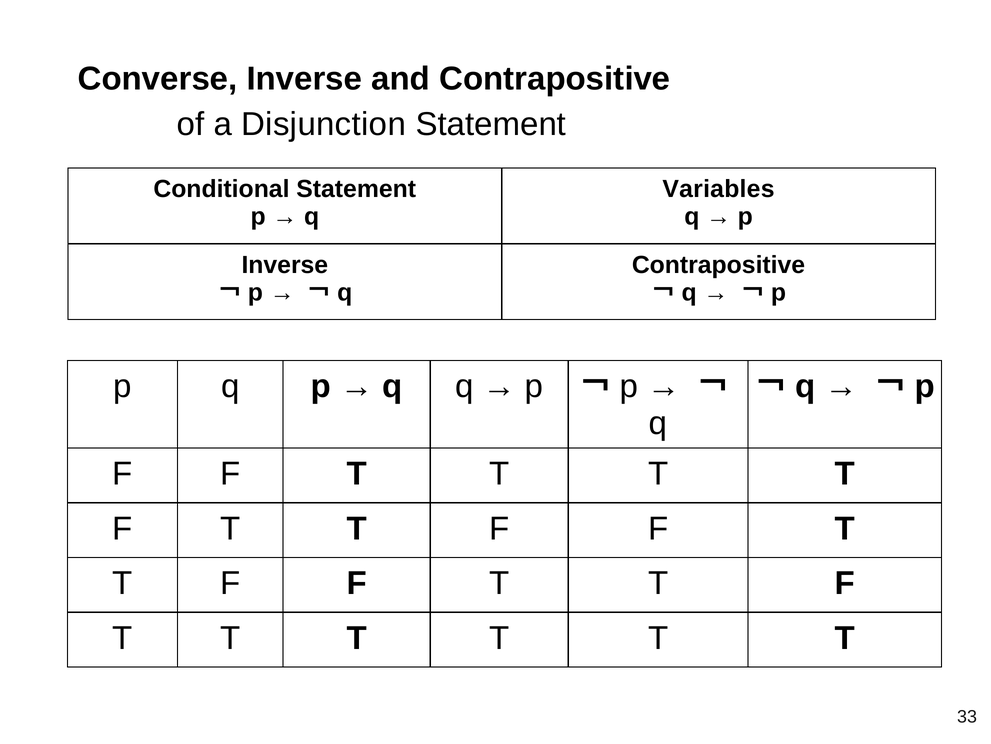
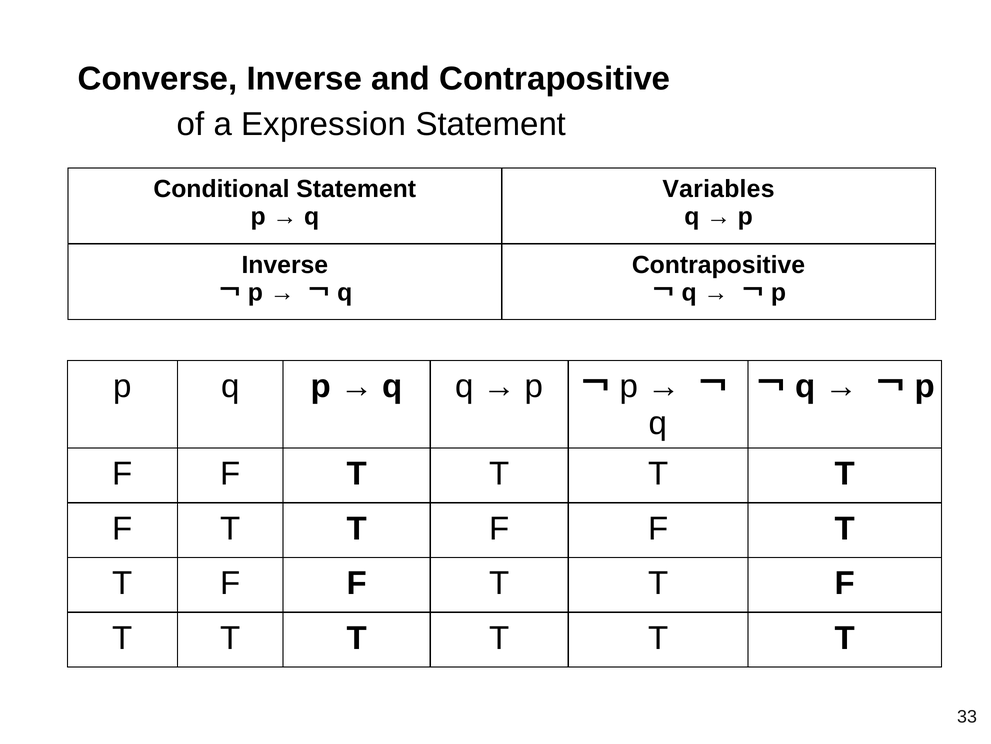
Disjunction: Disjunction -> Expression (324, 124)
